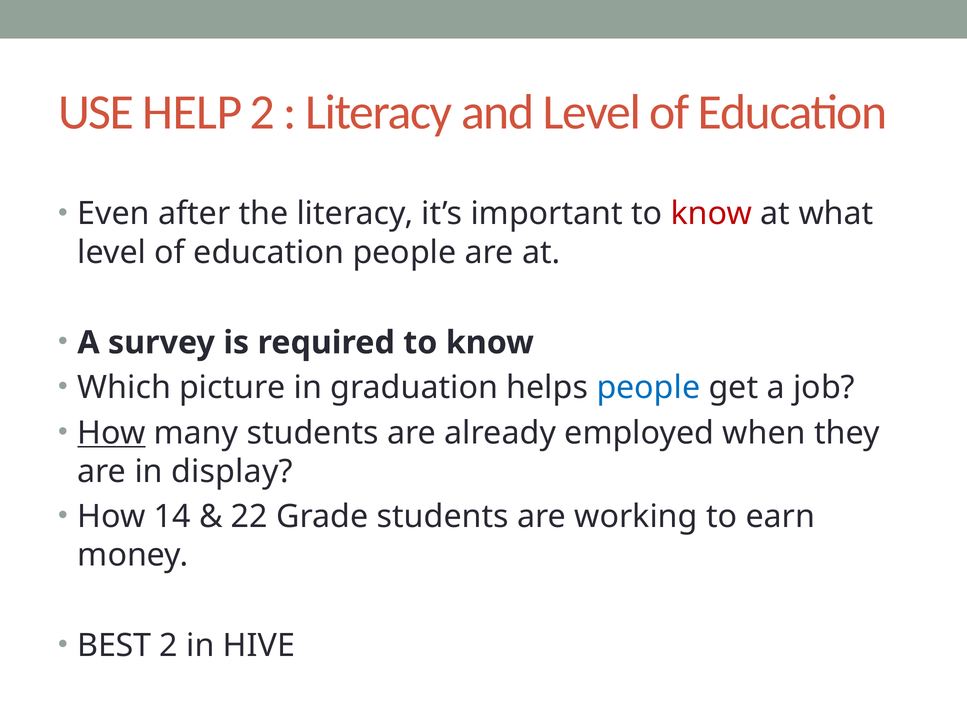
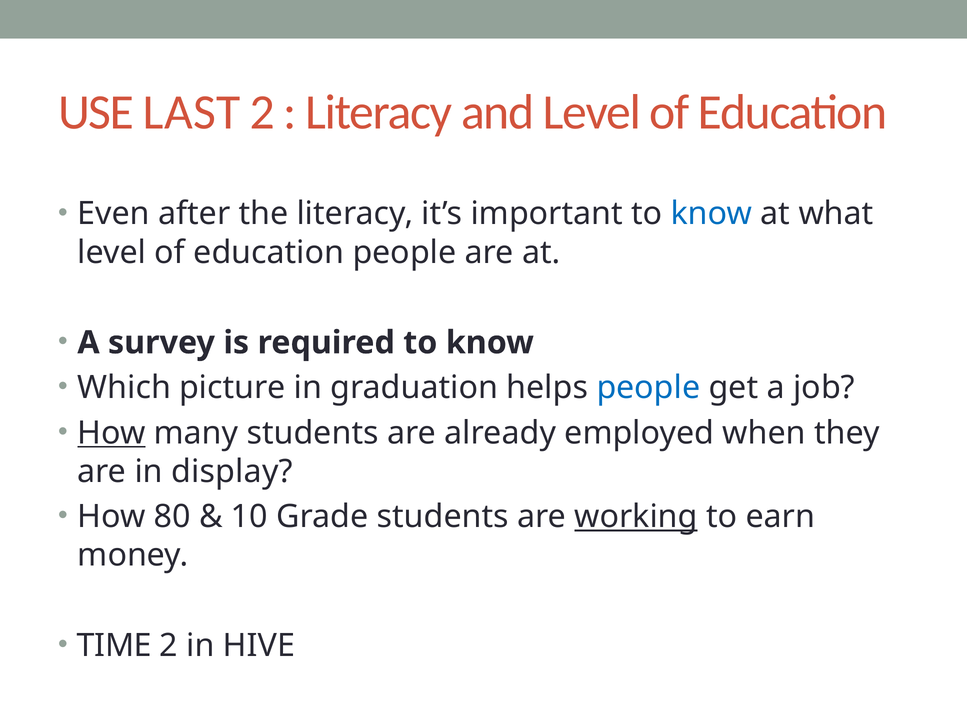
HELP: HELP -> LAST (192, 112)
know colour: red -> blue (712, 214)
14: 14 -> 80 (172, 517)
22: 22 -> 10 (249, 517)
working underline: none -> present (636, 517)
BEST: BEST -> TIME (114, 646)
